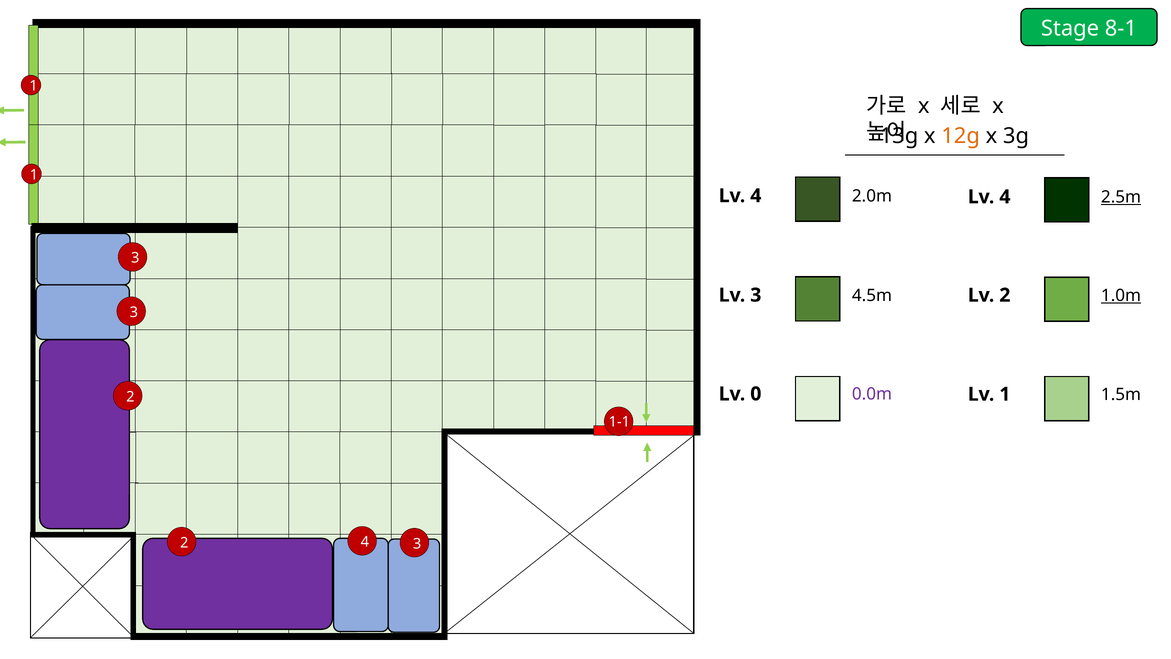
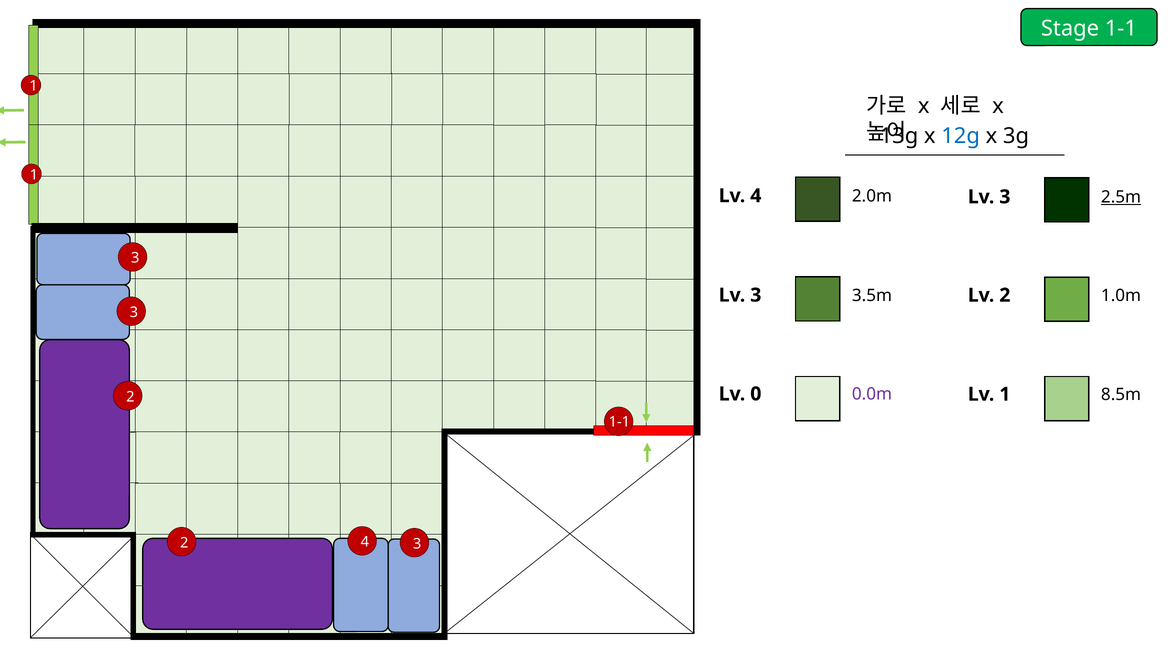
Stage 8-1: 8-1 -> 1-1 (1121, 29)
12g colour: orange -> blue (961, 136)
4: 4 -> 3 (1005, 197)
4.5m: 4.5m -> 3.5m (872, 295)
1.0m underline: present -> none (1121, 295)
1.5m: 1.5m -> 8.5m (1121, 394)
